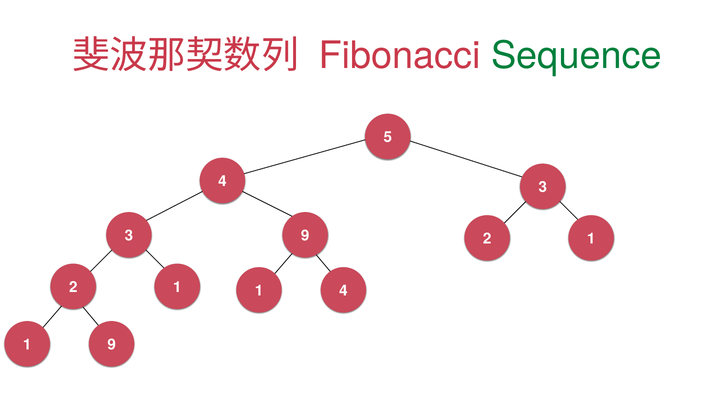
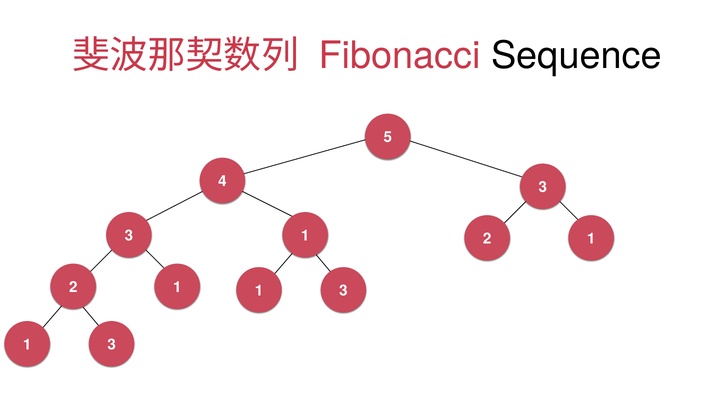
Sequence colour: green -> black (576, 56)
9: 9 -> 1 (305, 236)
4: 4 -> 3 (343, 291)
9: 9 -> 3 (112, 345)
